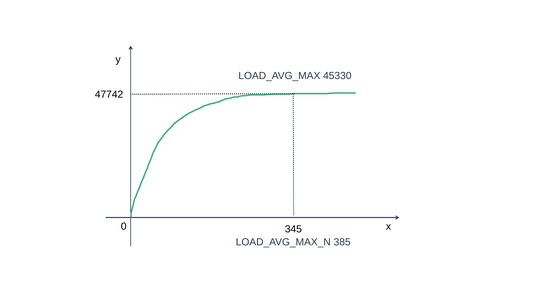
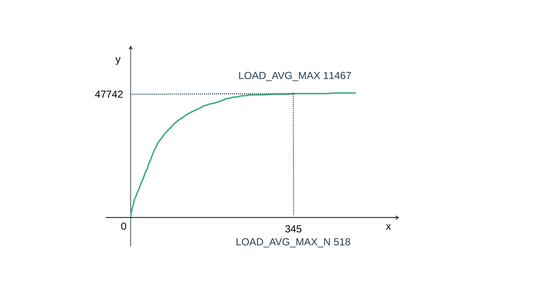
45330: 45330 -> 11467 (337, 76)
385: 385 -> 518 (342, 242)
